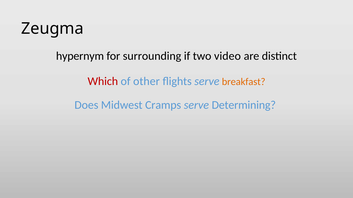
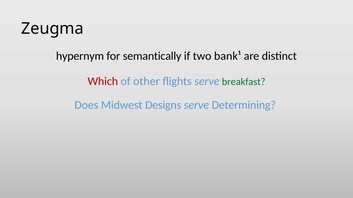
surrounding: surrounding -> semantically (152, 56)
video: video -> bank¹ (227, 56)
breakfast colour: orange -> green (244, 82)
Cramps: Cramps -> Designs (163, 105)
